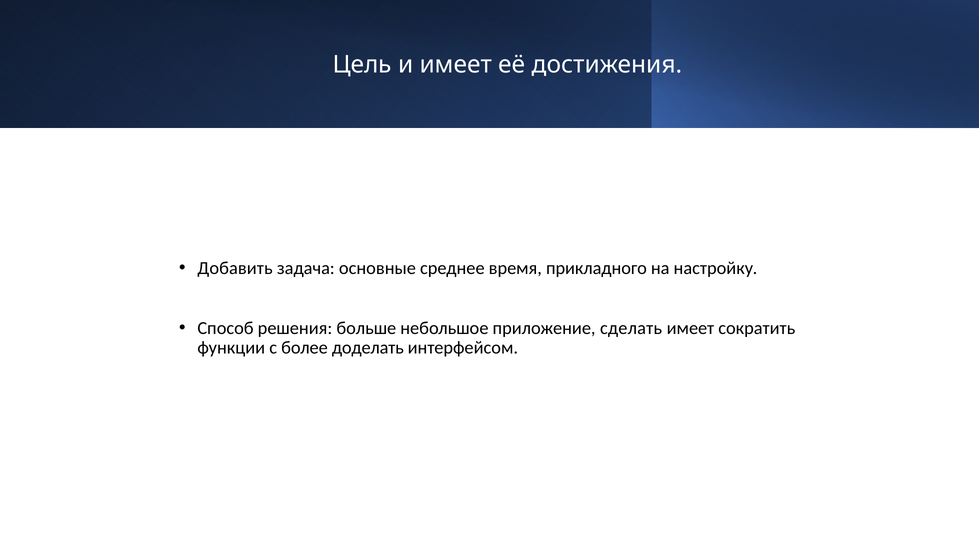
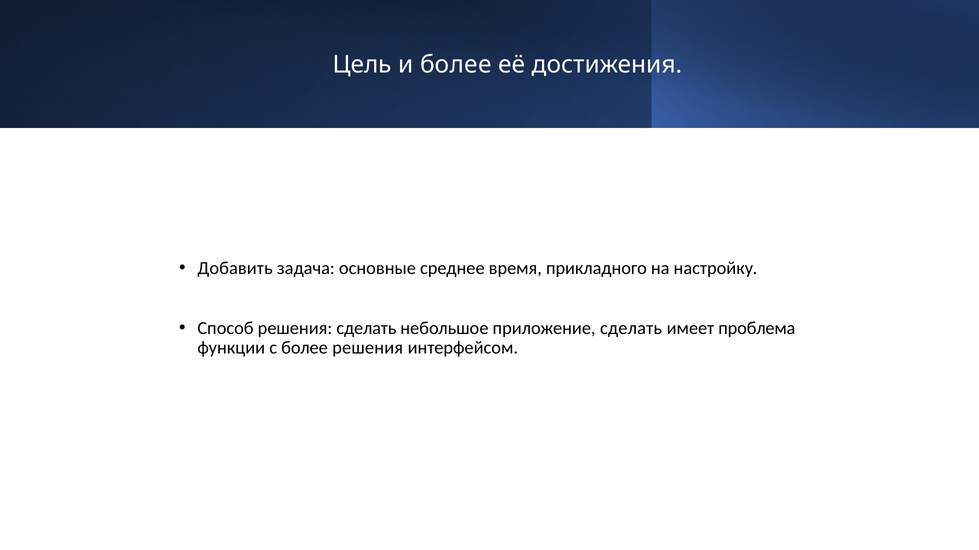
и имеет: имеет -> более (456, 65)
решения больше: больше -> сделать (366, 328)
сократить: сократить -> проблема (757, 328)
более доделать: доделать -> решения (368, 348)
